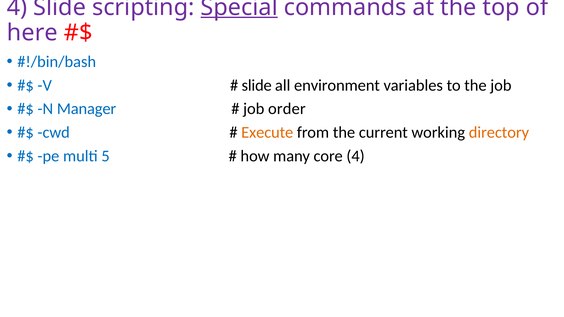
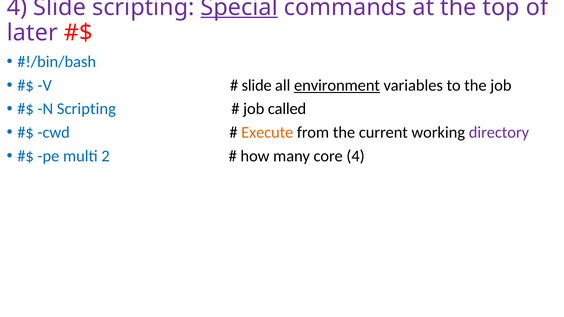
here: here -> later (32, 33)
environment underline: none -> present (337, 85)
N Manager: Manager -> Scripting (86, 109)
order: order -> called (287, 109)
directory colour: orange -> purple (499, 133)
5: 5 -> 2 (106, 156)
